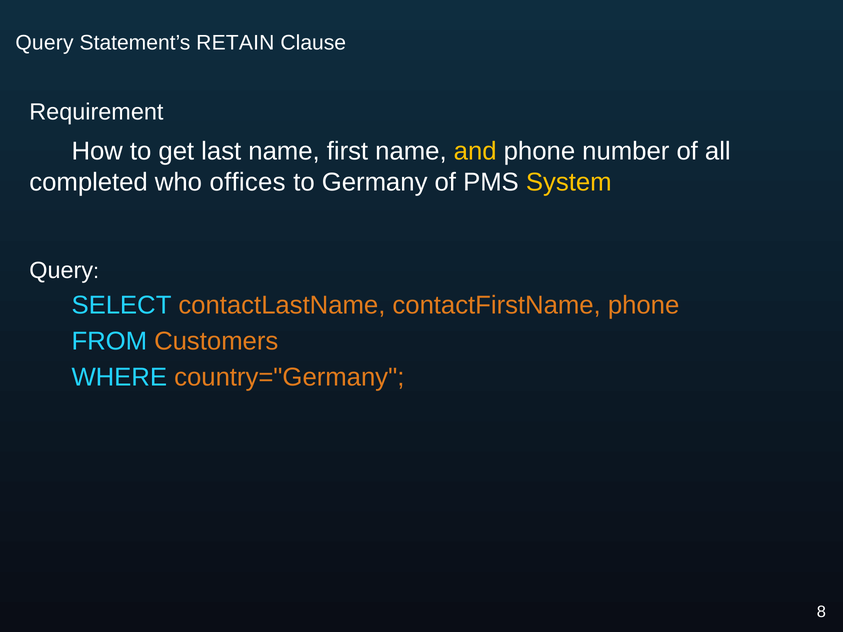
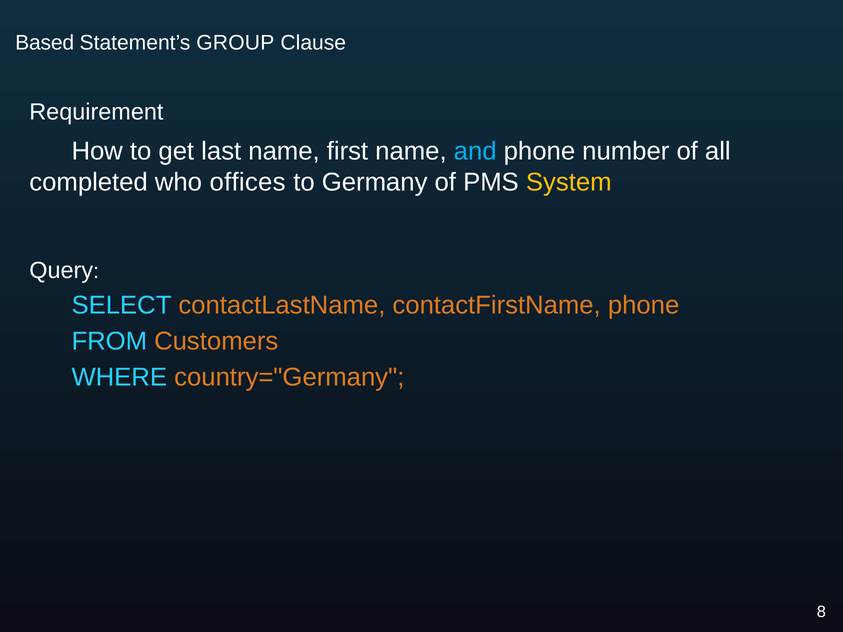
Query: Query -> Based (45, 43)
RETAIN: RETAIN -> GROUP (235, 43)
and colour: yellow -> light blue (475, 151)
